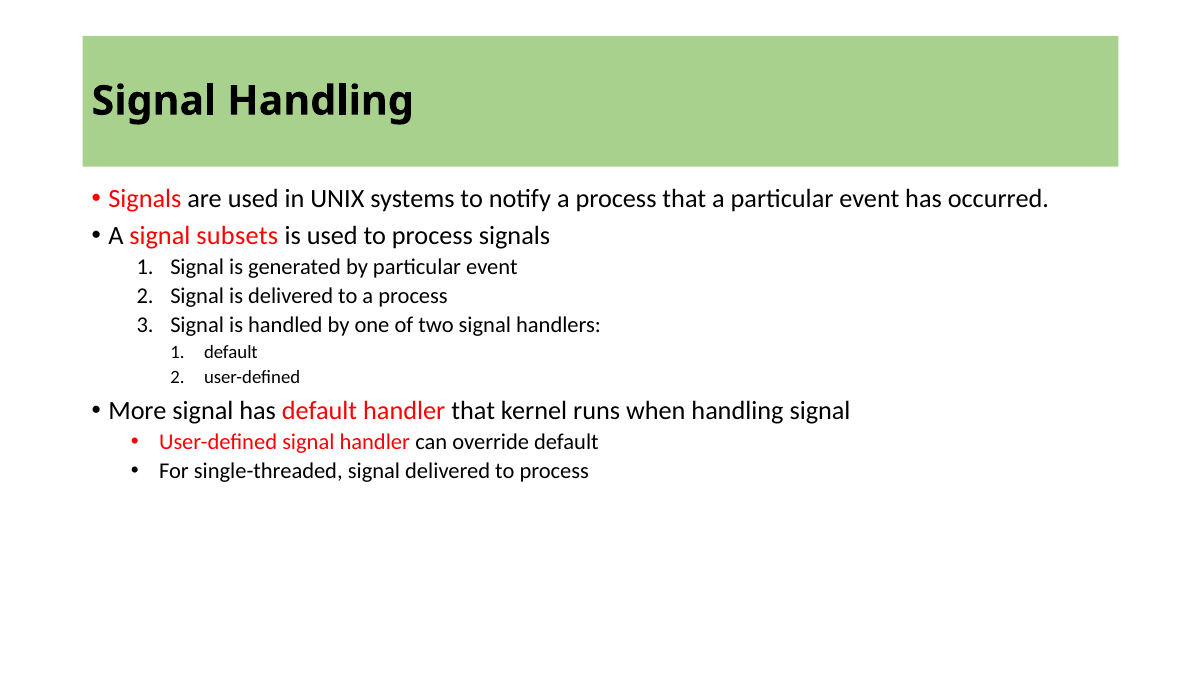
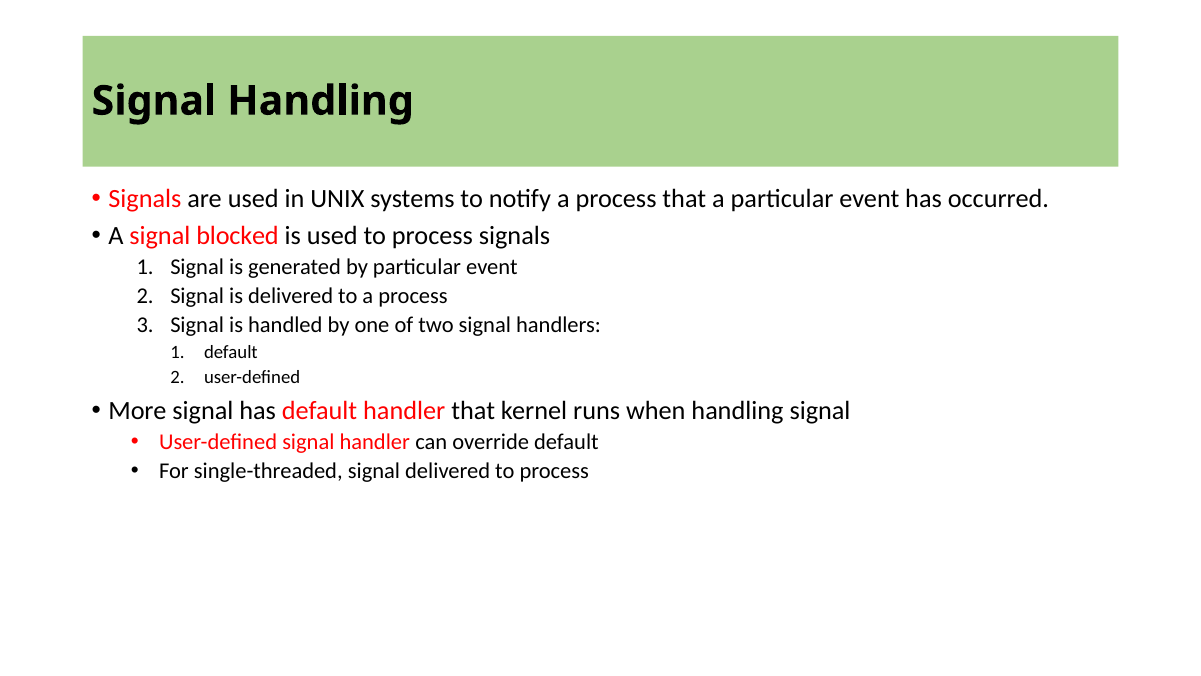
subsets: subsets -> blocked (238, 236)
